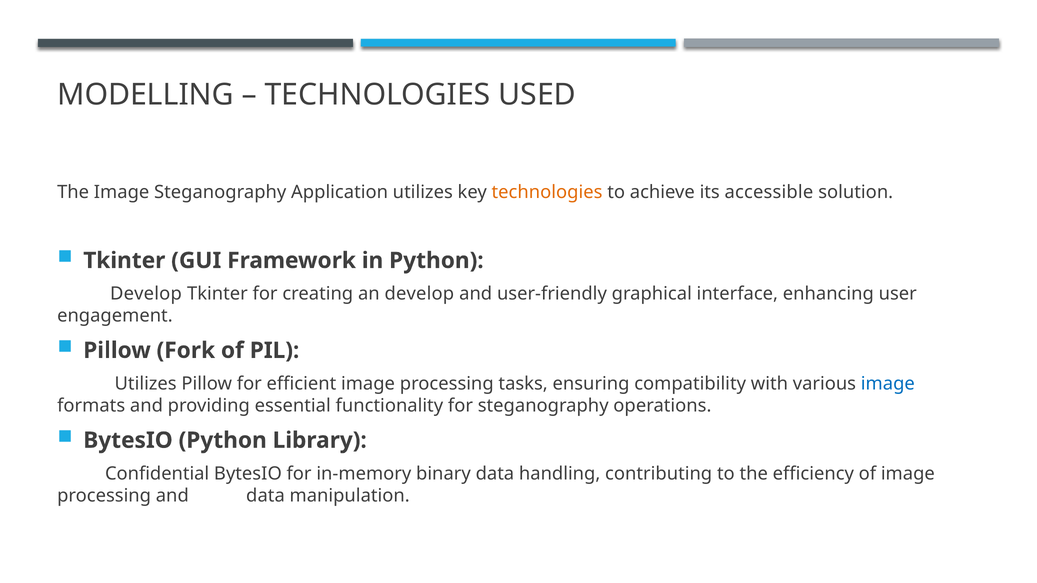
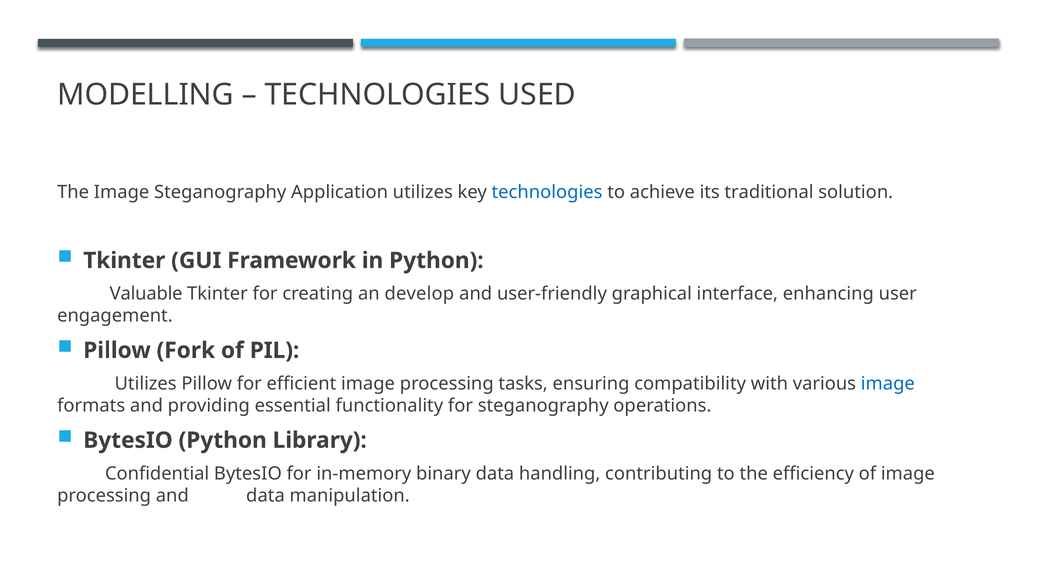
technologies colour: orange -> blue (547, 192)
accessible: accessible -> traditional (769, 192)
Develop: Develop -> Valuable (146, 294)
